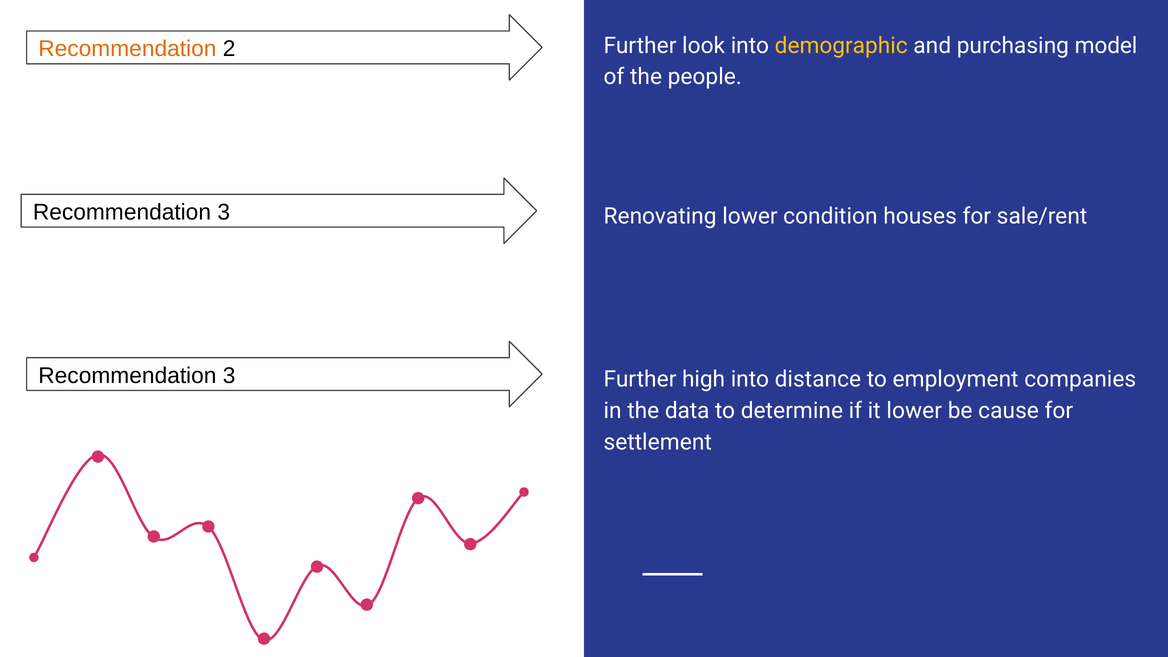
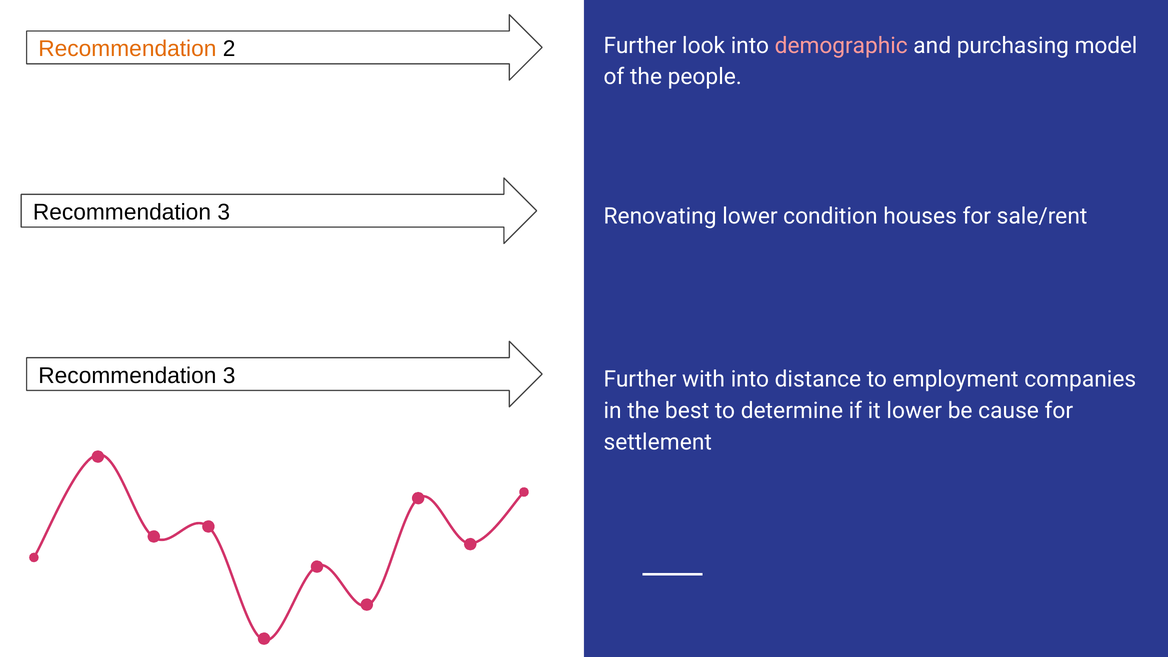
demographic colour: yellow -> pink (841, 46)
high: high -> with (703, 380)
data: data -> best (687, 411)
